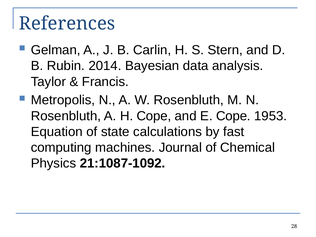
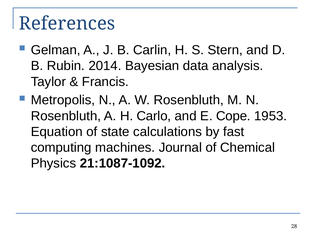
H Cope: Cope -> Carlo (154, 116)
